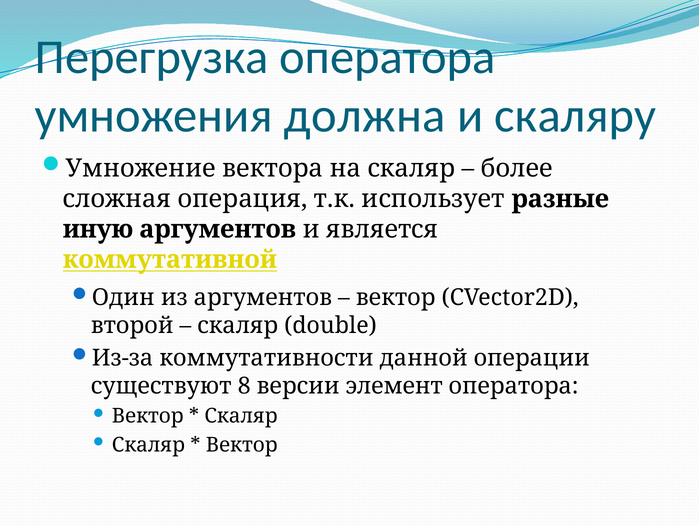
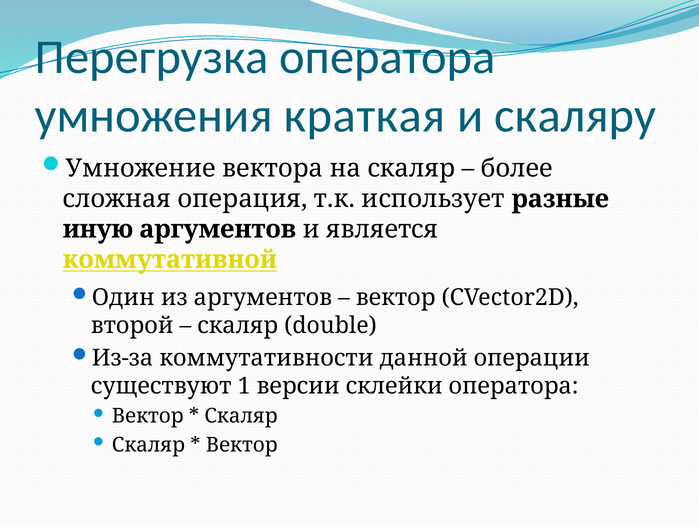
должна: должна -> краткая (365, 115)
8: 8 -> 1 (244, 386)
элемент: элемент -> склейки (394, 386)
